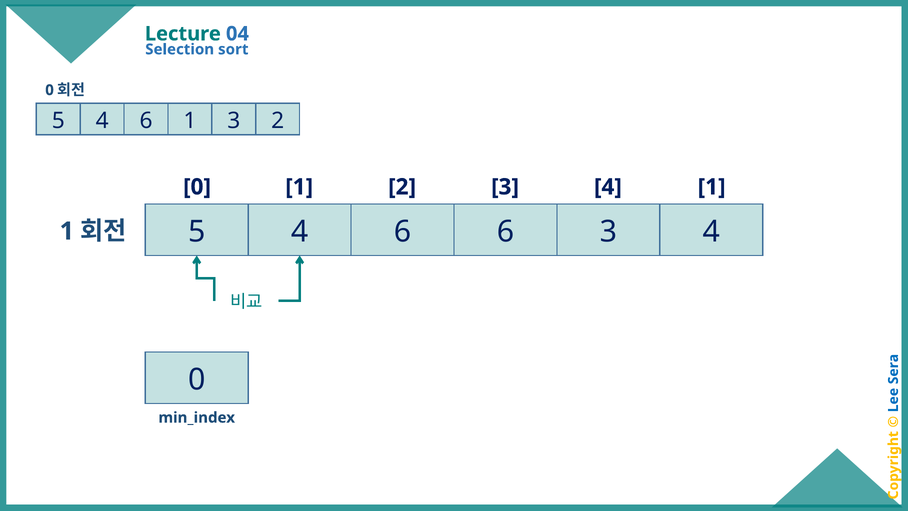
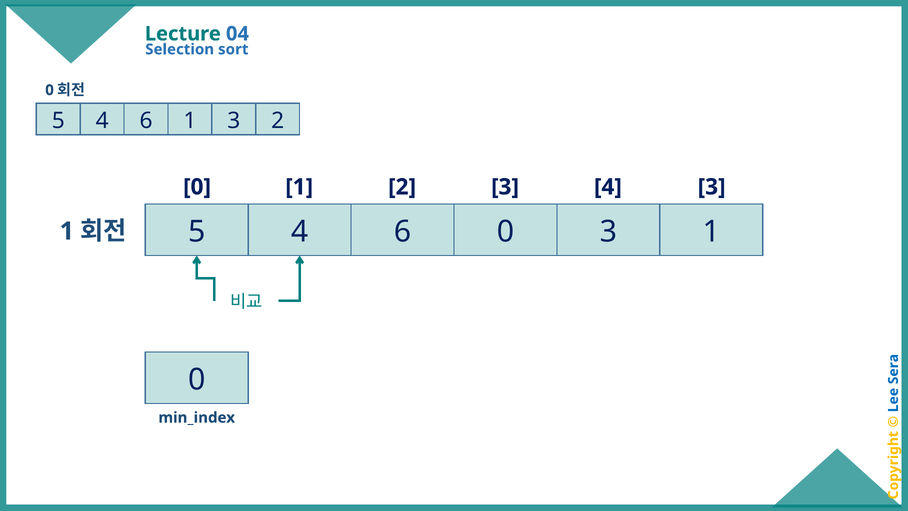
4 1: 1 -> 3 (712, 187)
6 6: 6 -> 0 (505, 232)
4: 4 -> 1 (711, 232)
